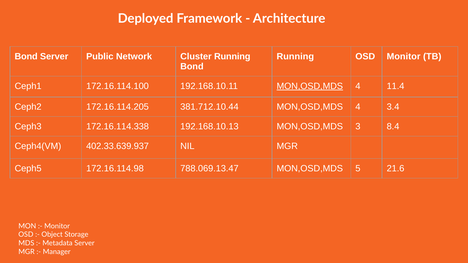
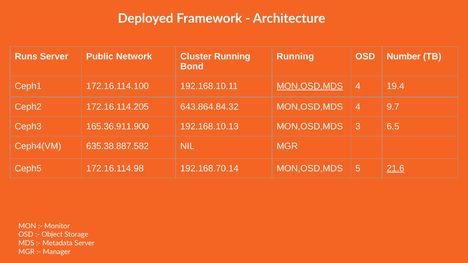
Bond: Bond -> Runs (26, 56)
OSD Monitor: Monitor -> Number (404, 56)
11.4: 11.4 -> 19.4 (396, 86)
381.712.10.44: 381.712.10.44 -> 643.864.84.32 (209, 107)
3.4: 3.4 -> 9.7 (393, 107)
172.16.114.338: 172.16.114.338 -> 165.36.911.900 (118, 127)
8.4: 8.4 -> 6.5 (393, 127)
402.33.639.937: 402.33.639.937 -> 635.38.887.582 (118, 146)
788.069.13.47: 788.069.13.47 -> 192.168.70.14 (209, 169)
21.6 underline: none -> present (396, 169)
